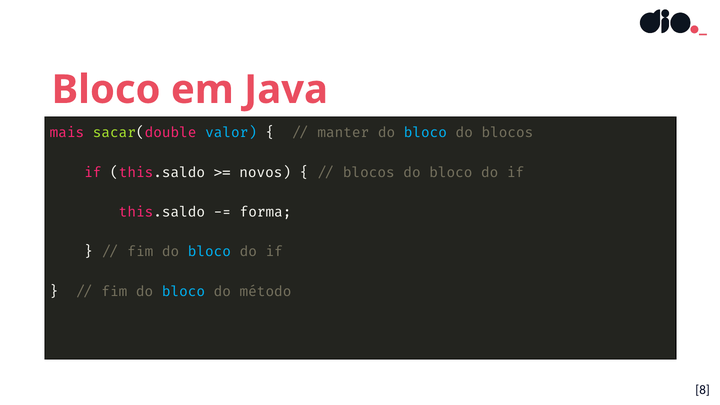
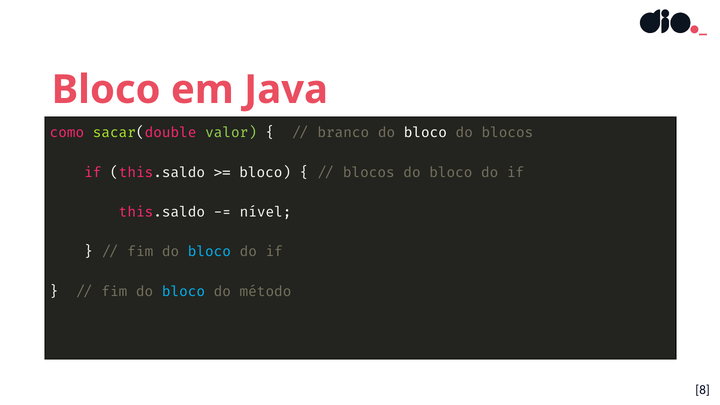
mais: mais -> como (67, 133)
valor colour: light blue -> light green (231, 133)
manter: manter -> branco (343, 133)
bloco colour: light blue -> white (425, 133)
novos: novos -> bloco (265, 172)
forma: forma -> nível (266, 212)
